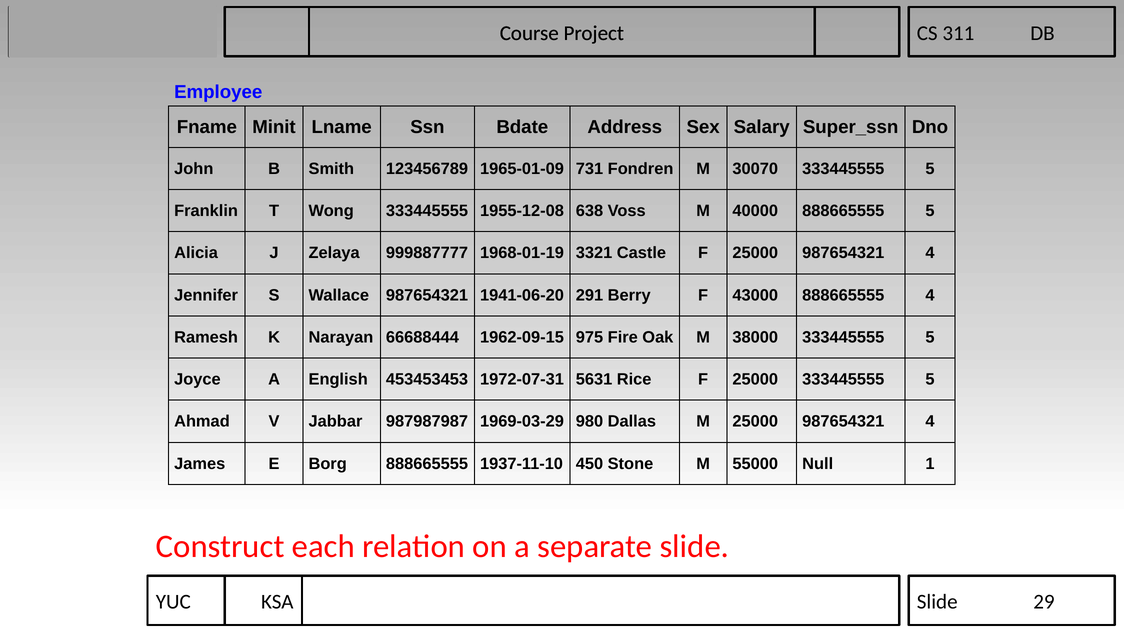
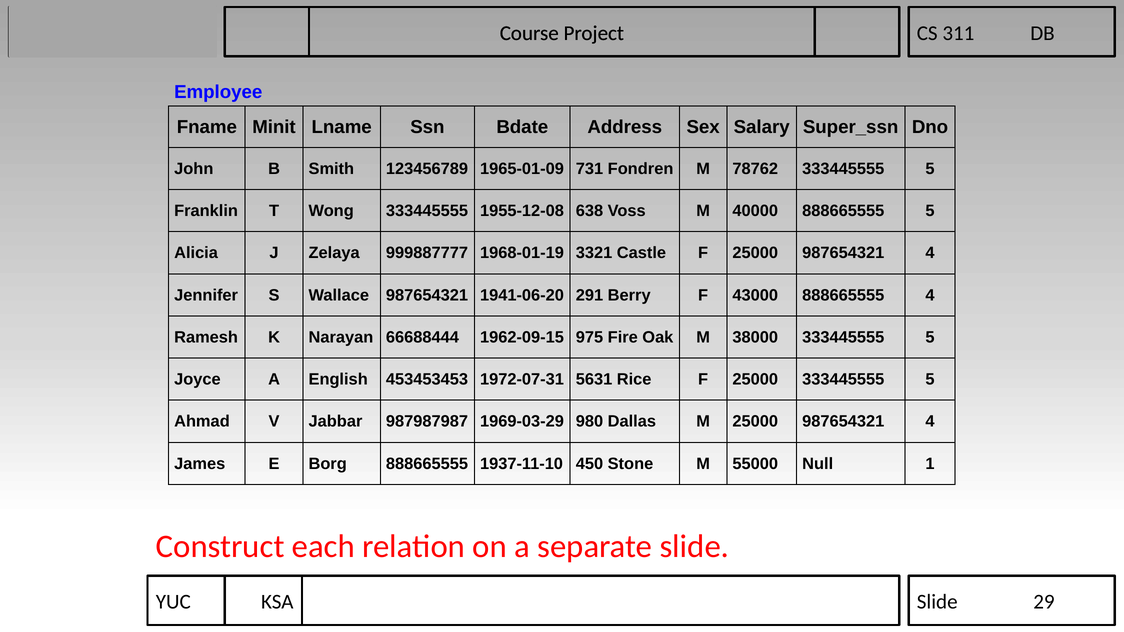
30070: 30070 -> 78762 (755, 169)
